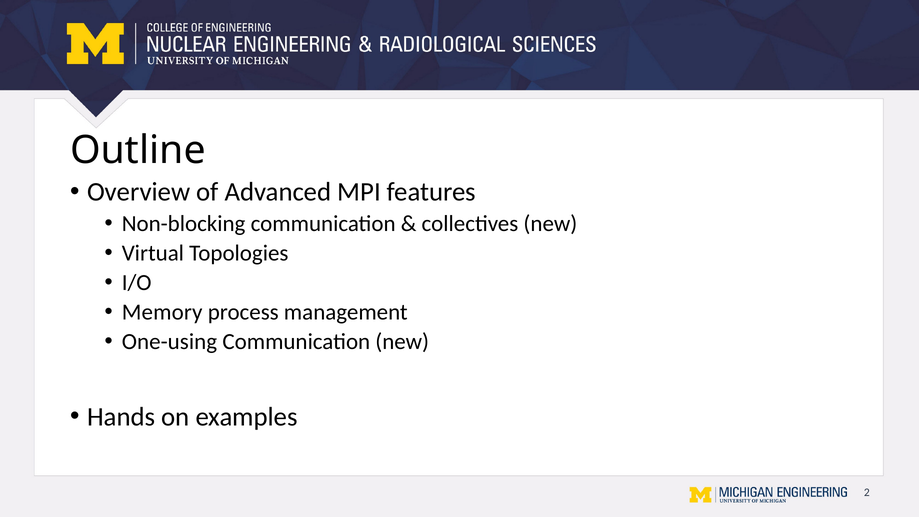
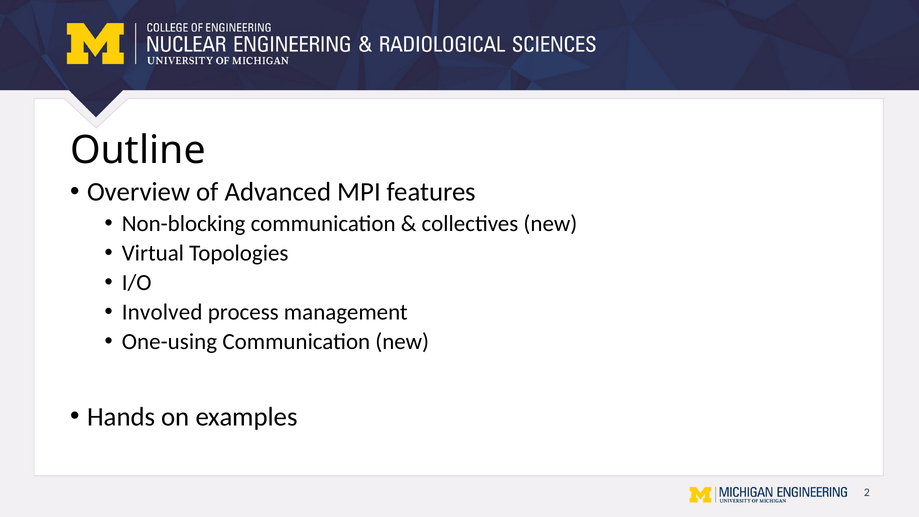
Memory: Memory -> Involved (162, 312)
